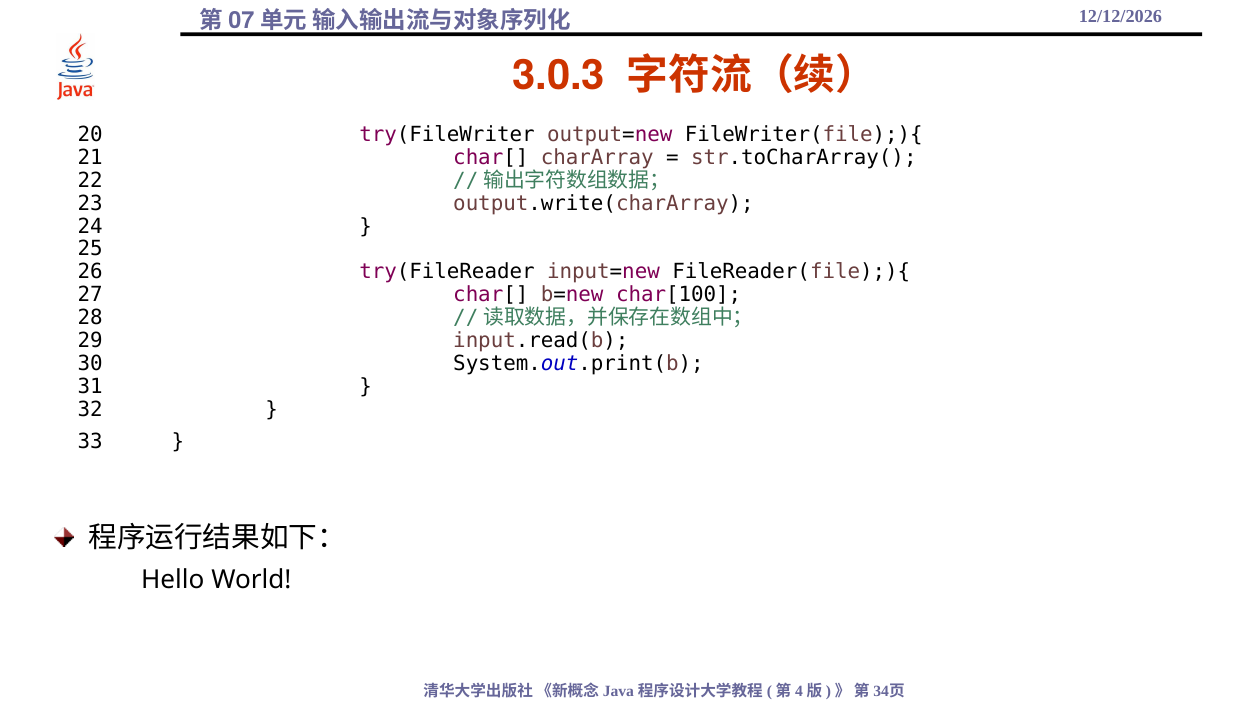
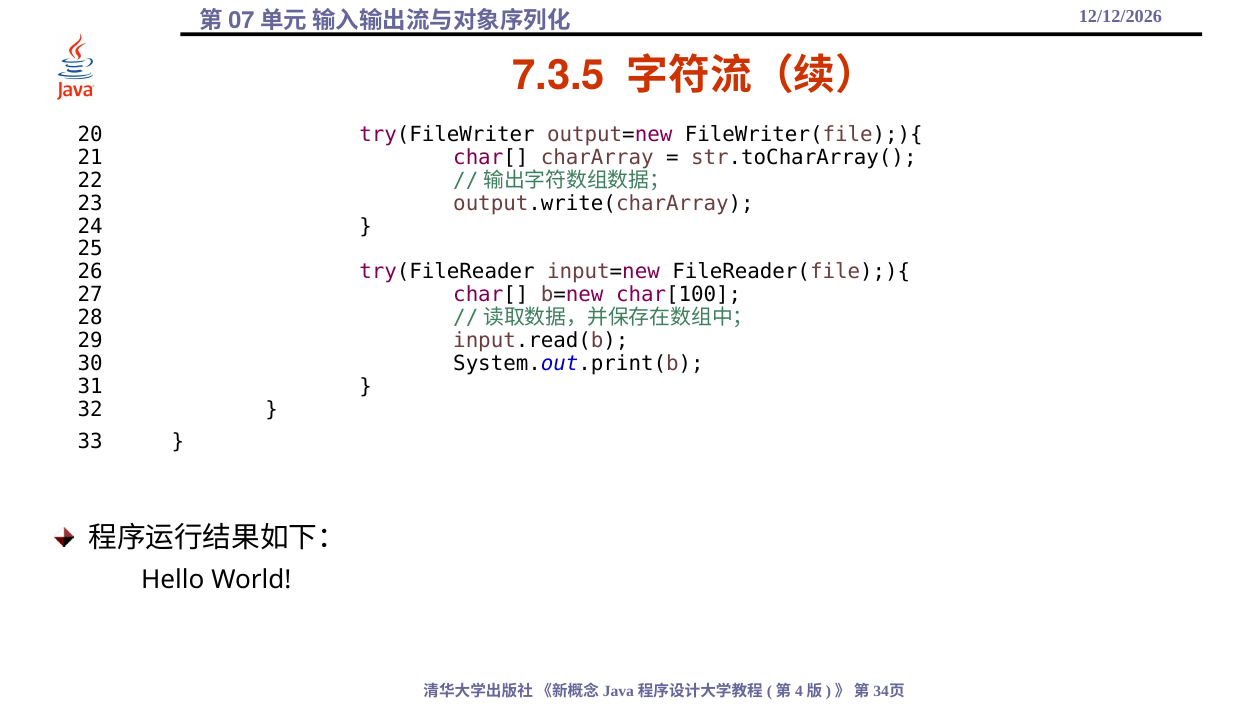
3.0.3: 3.0.3 -> 7.3.5 (559, 75)
